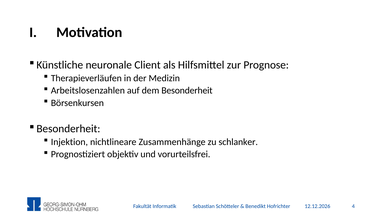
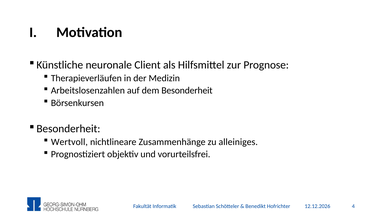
Injektion: Injektion -> Wertvoll (69, 142)
schlanker: schlanker -> alleiniges (238, 142)
